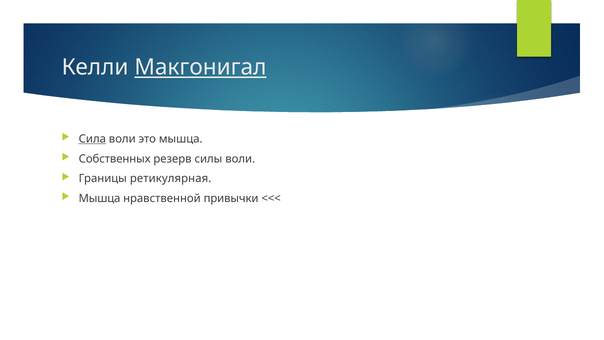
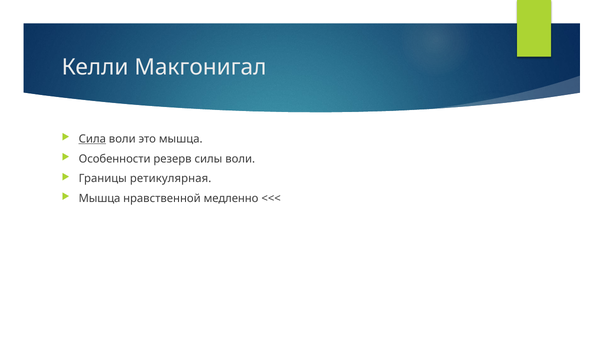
Макгонигал underline: present -> none (200, 67)
Собственных: Собственных -> Особенности (115, 159)
привычки: привычки -> медленно (231, 198)
